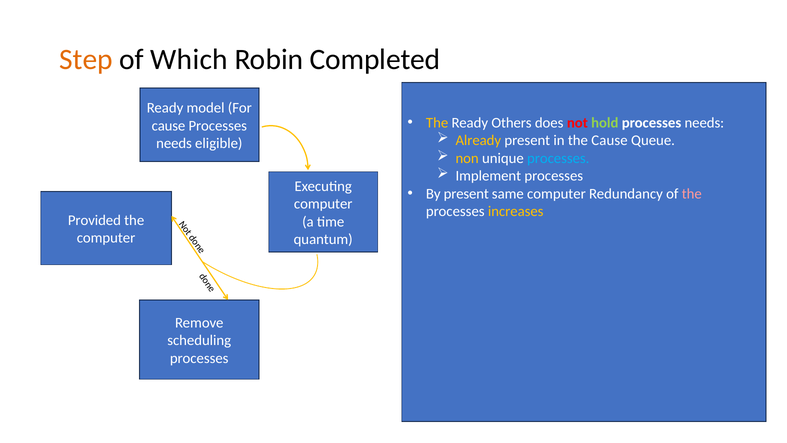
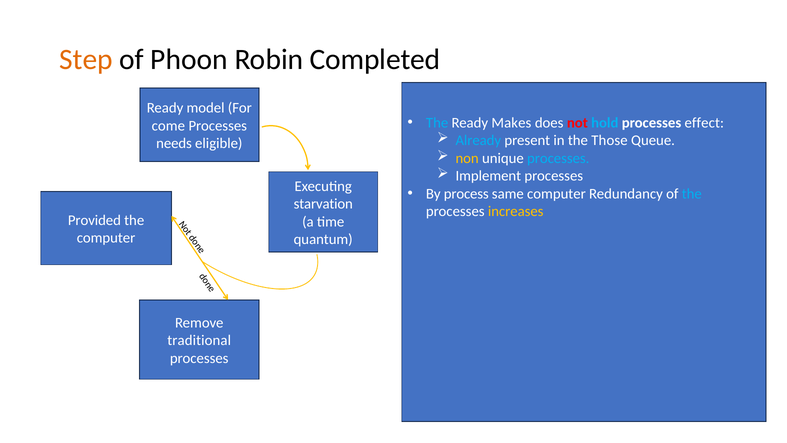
Which: Which -> Phoon (189, 59)
The colour: yellow -> light blue (437, 123)
Others: Others -> Makes (511, 123)
hold colour: light green -> light blue (605, 123)
needs: needs -> effect (704, 123)
cause: cause -> come (168, 126)
Already colour: yellow -> light blue (478, 140)
the Cause: Cause -> Those (609, 140)
By present: present -> process (466, 193)
the colour: pink -> light blue (692, 193)
computer: computer -> starvation (323, 204)
scheduling: scheduling -> traditional (199, 340)
